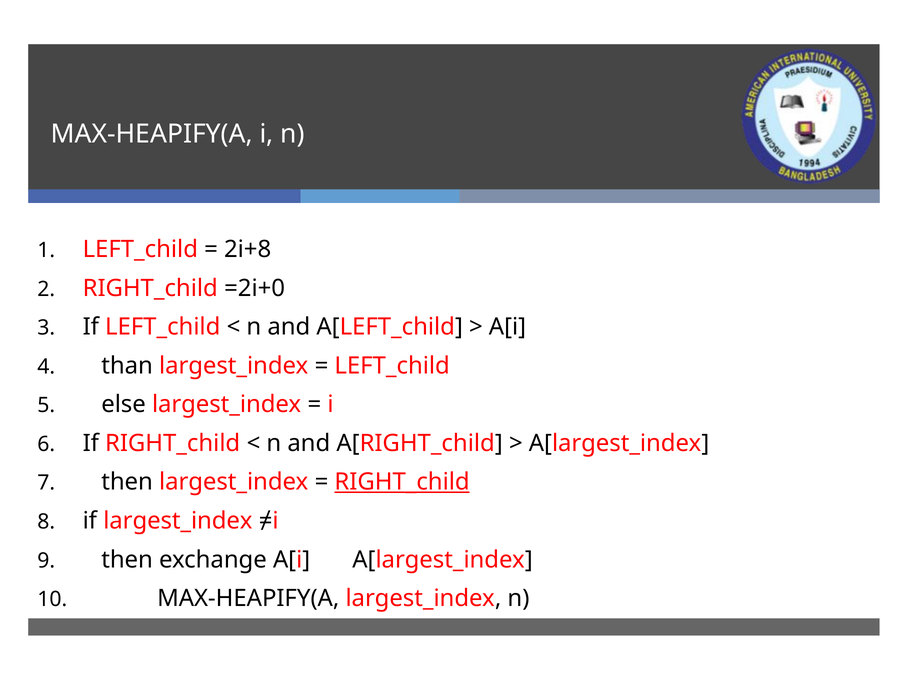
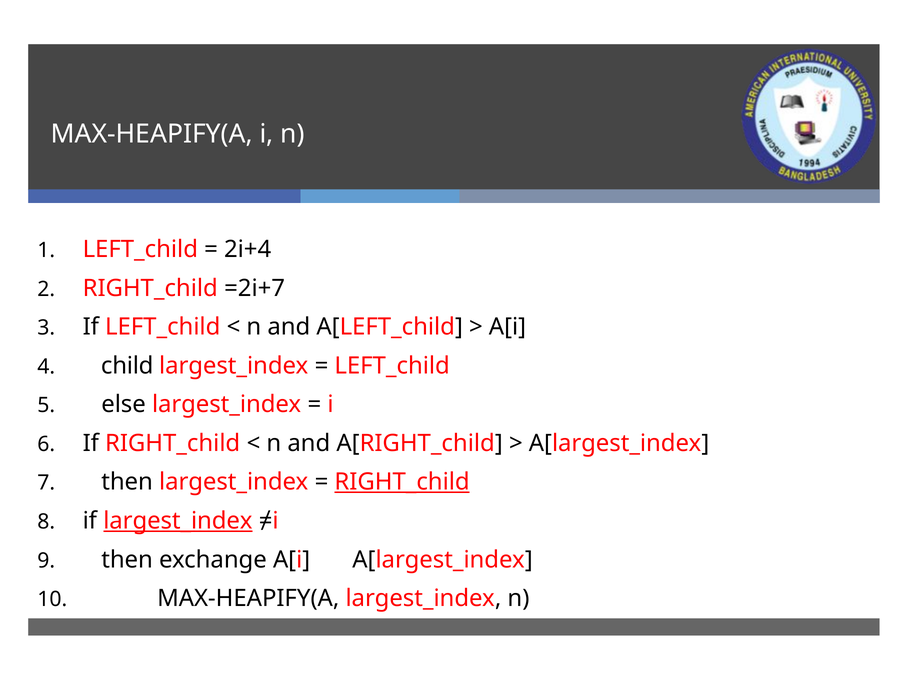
2i+8: 2i+8 -> 2i+4 (248, 249)
=2i+0: =2i+0 -> =2i+7 (255, 288)
than: than -> child (127, 366)
largest_index underline: none -> present (178, 521)
